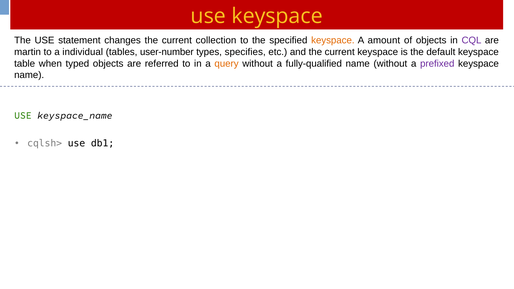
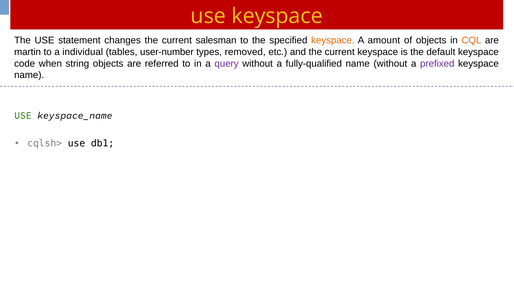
collection: collection -> salesman (216, 40)
CQL colour: purple -> orange (472, 40)
specifies: specifies -> removed (245, 52)
table: table -> code (25, 64)
typed: typed -> string (77, 64)
query colour: orange -> purple (227, 64)
